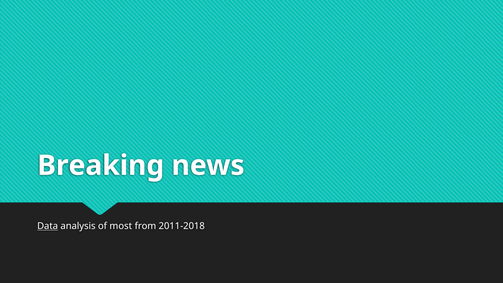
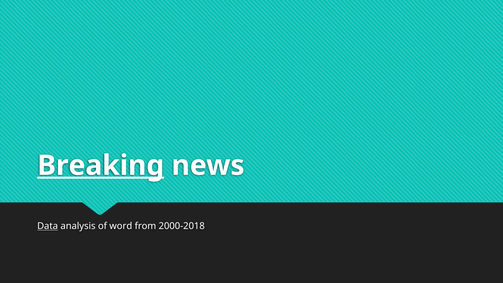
Breaking underline: none -> present (101, 165)
most: most -> word (121, 226)
2011-2018: 2011-2018 -> 2000-2018 (182, 226)
